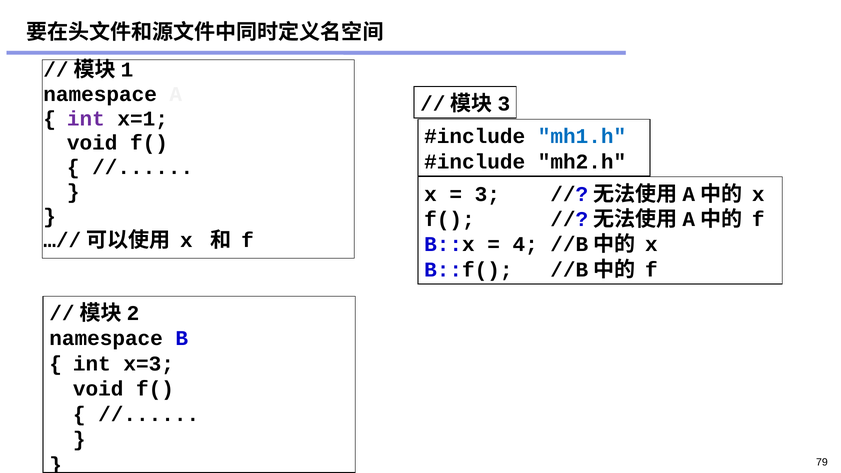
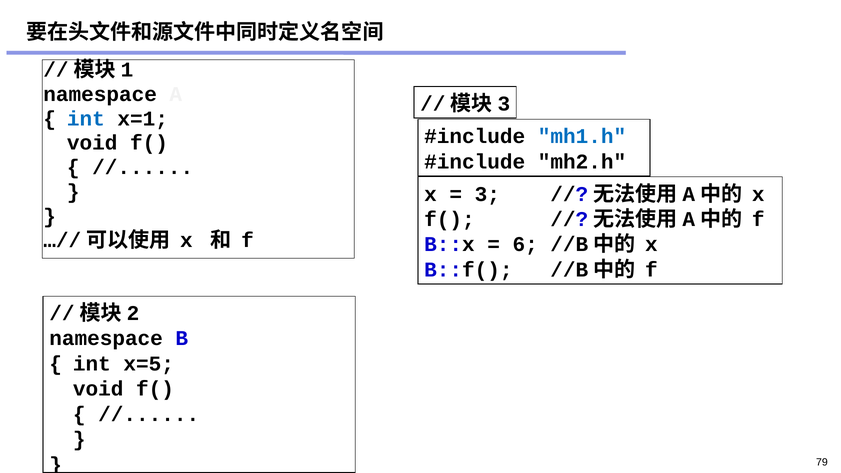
int colour: purple -> blue (86, 119)
4: 4 -> 6 (525, 245)
x=3: x=3 -> x=5 (149, 364)
